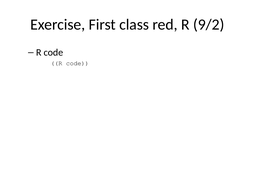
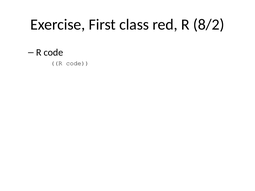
9/2: 9/2 -> 8/2 (209, 25)
